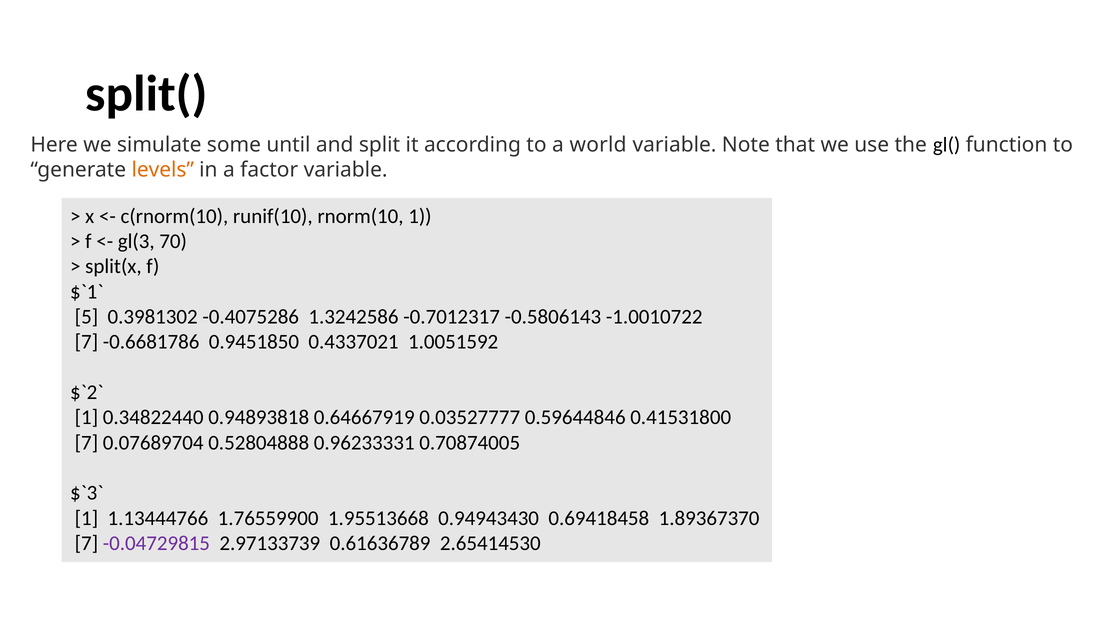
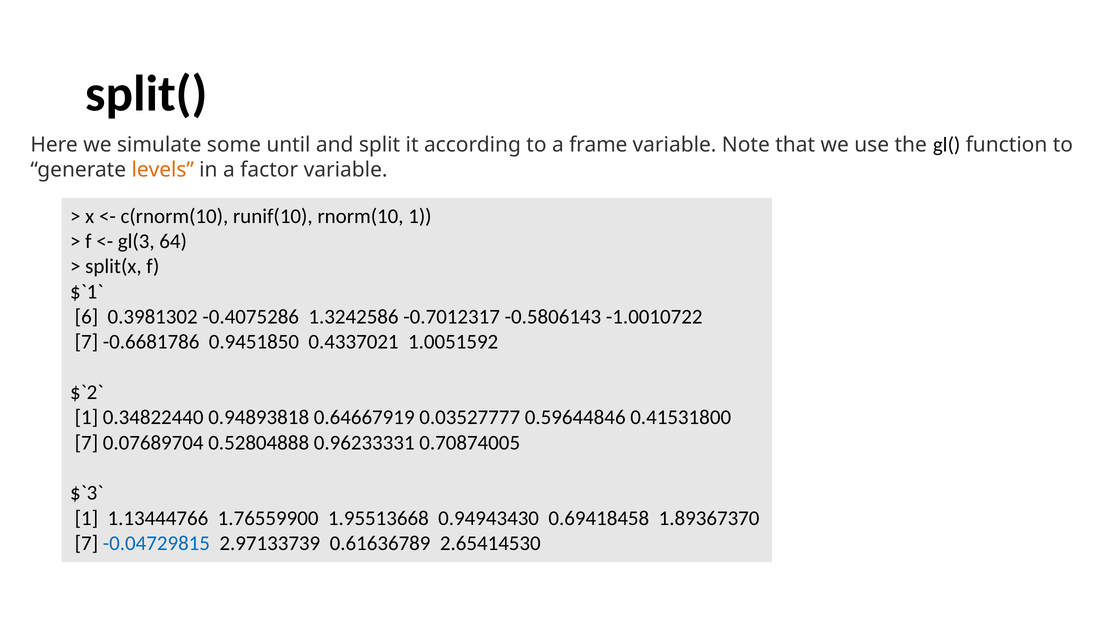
world: world -> frame (598, 145)
70: 70 -> 64 (173, 241)
5: 5 -> 6 (86, 317)
-0.04729815 colour: purple -> blue (156, 543)
